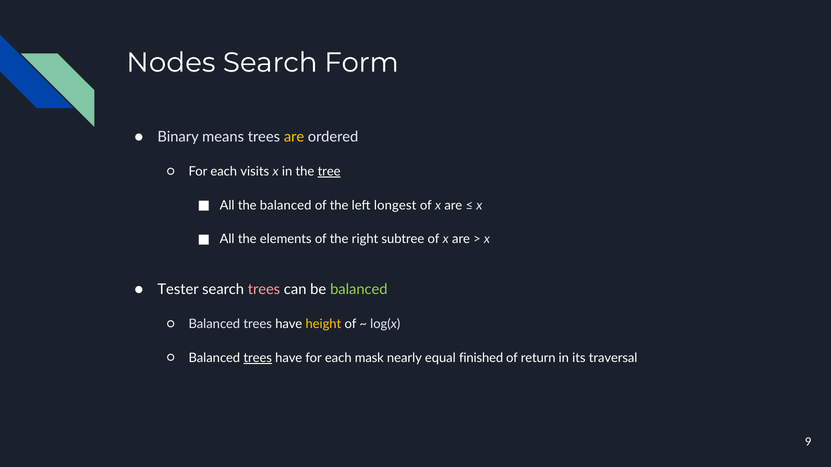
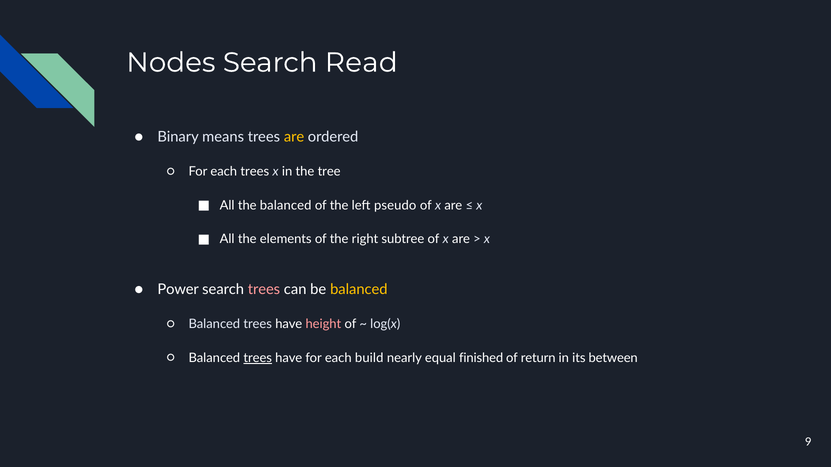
Form: Form -> Read (361, 63)
each visits: visits -> trees (255, 172)
tree underline: present -> none (329, 172)
longest: longest -> pseudo (395, 205)
Tester: Tester -> Power (178, 290)
balanced colour: light green -> yellow (359, 290)
height colour: yellow -> pink (323, 324)
mask: mask -> build (369, 358)
traversal: traversal -> between (613, 358)
